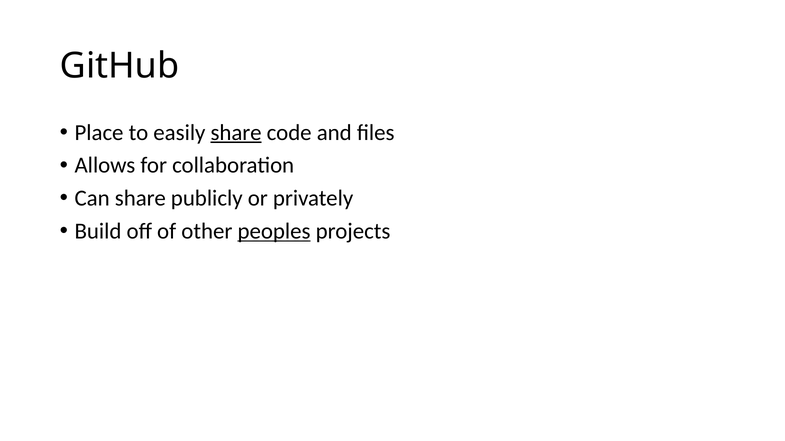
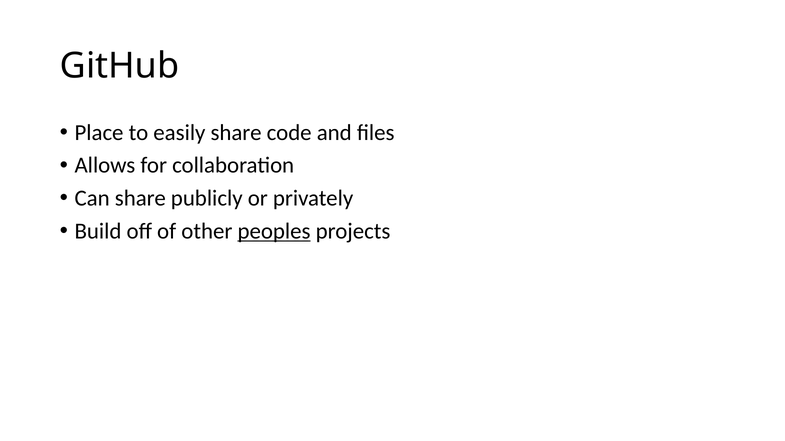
share underline: present -> none (236, 133)
